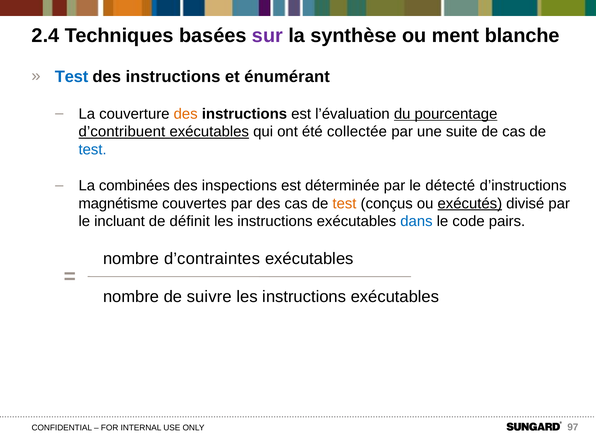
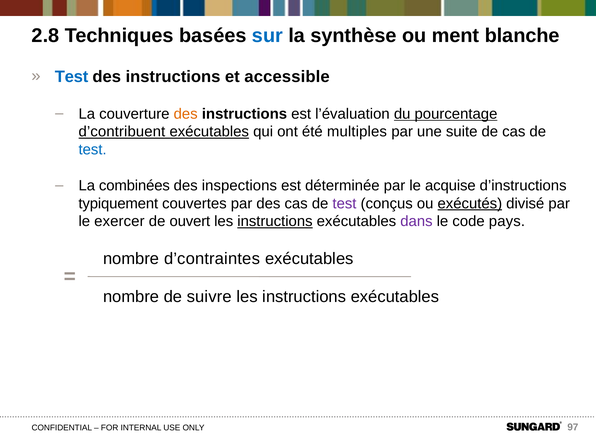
2.4: 2.4 -> 2.8 (45, 36)
sur colour: purple -> blue (267, 36)
énumérant: énumérant -> accessible (287, 77)
collectée: collectée -> multiples (357, 132)
détecté: détecté -> acquise (450, 186)
magnétisme: magnétisme -> typiquement (118, 203)
test colour: orange -> purple (344, 203)
incluant: incluant -> exercer (119, 221)
définit: définit -> ouvert (190, 221)
instructions underline: none -> present (275, 221)
dans colour: blue -> purple (416, 221)
pairs: pairs -> pays (507, 221)
